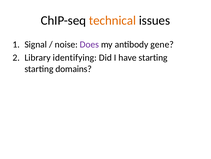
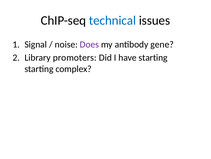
technical colour: orange -> blue (112, 20)
identifying: identifying -> promoters (75, 57)
domains: domains -> complex (74, 69)
